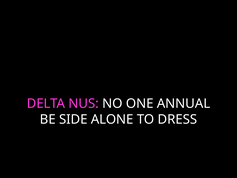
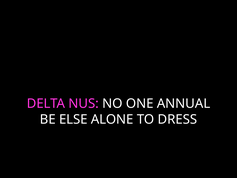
SIDE: SIDE -> ELSE (73, 119)
